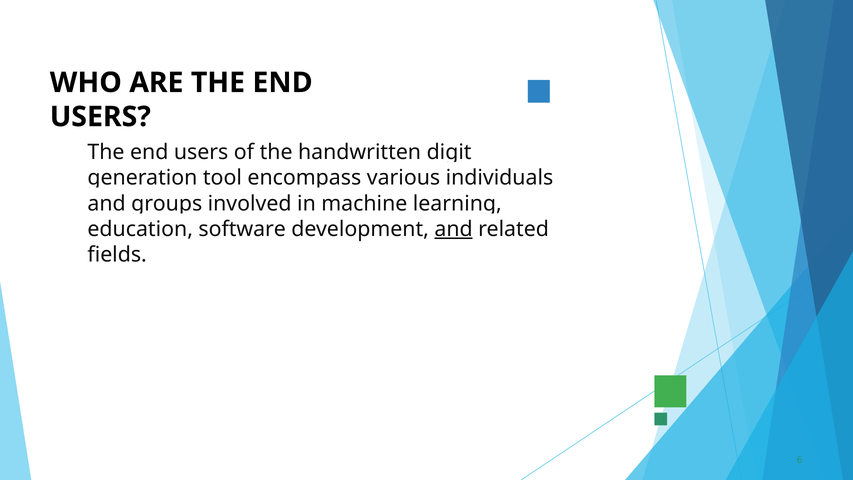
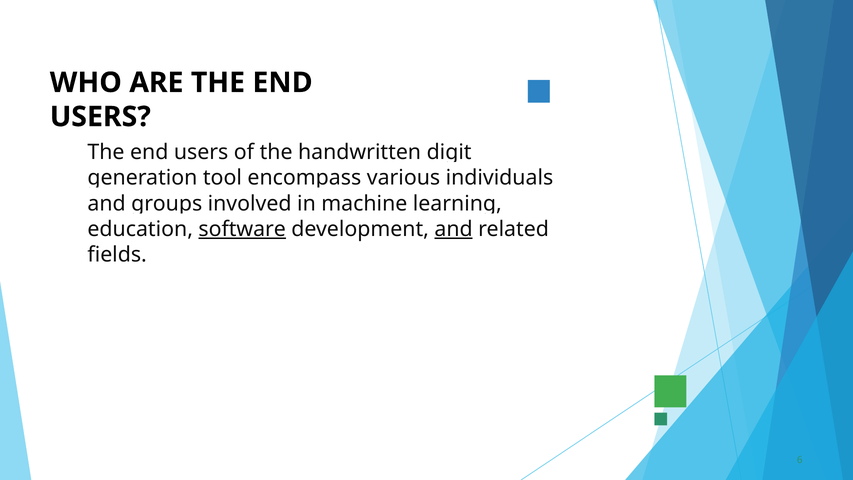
software underline: none -> present (242, 229)
